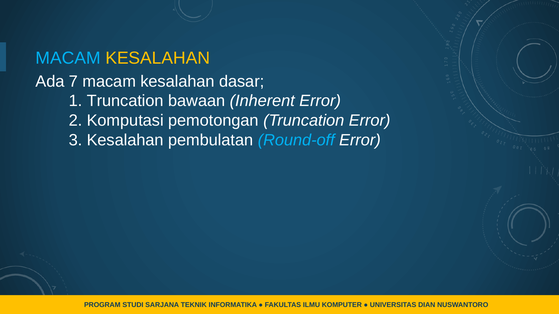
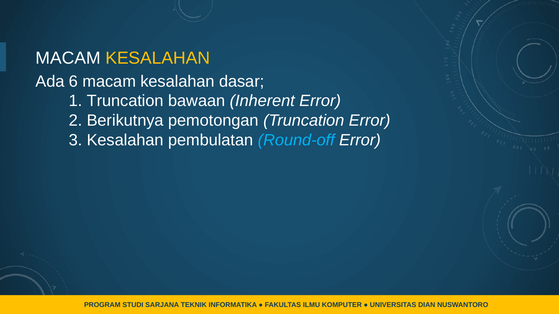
MACAM colour: light blue -> white (68, 58)
7: 7 -> 6 (74, 81)
Komputasi: Komputasi -> Berikutnya (125, 121)
